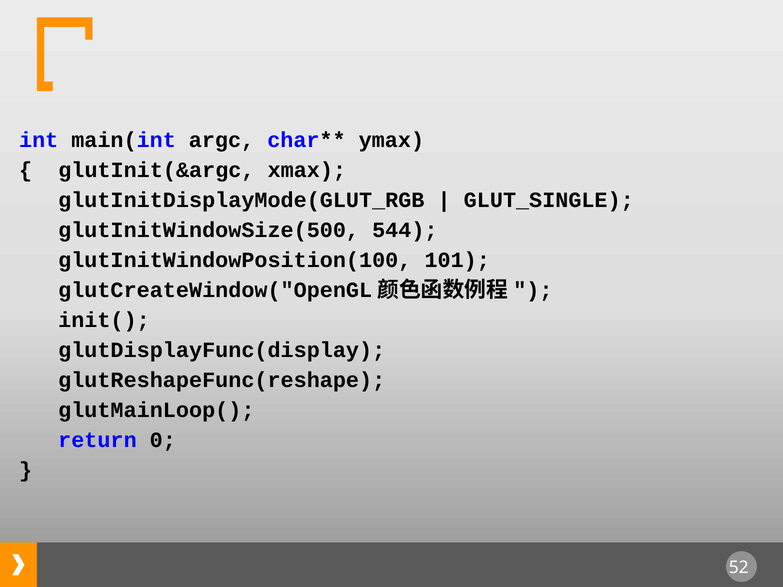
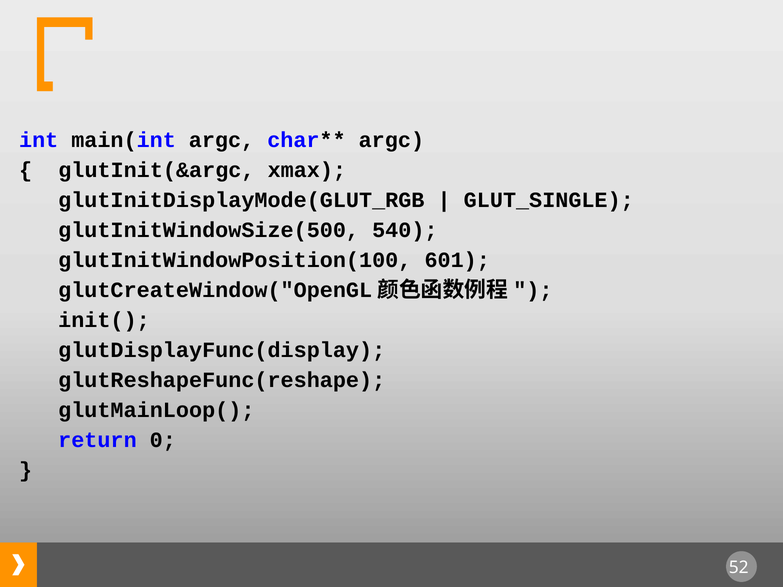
ymax: ymax -> argc (391, 140)
544: 544 -> 540 (405, 230)
101: 101 -> 601 (457, 260)
